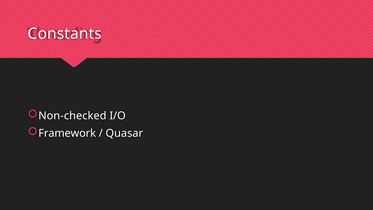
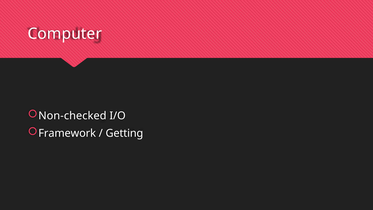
Constants: Constants -> Computer (65, 34)
Quasar: Quasar -> Getting (124, 133)
